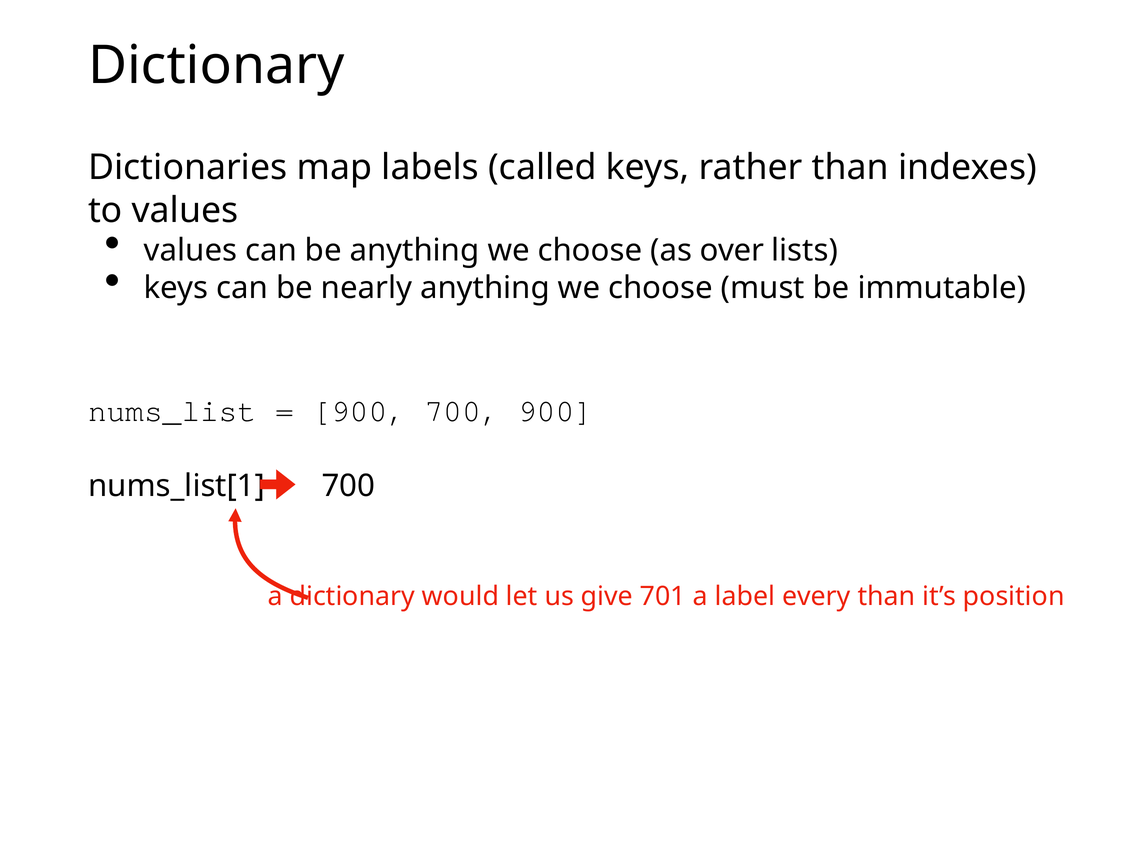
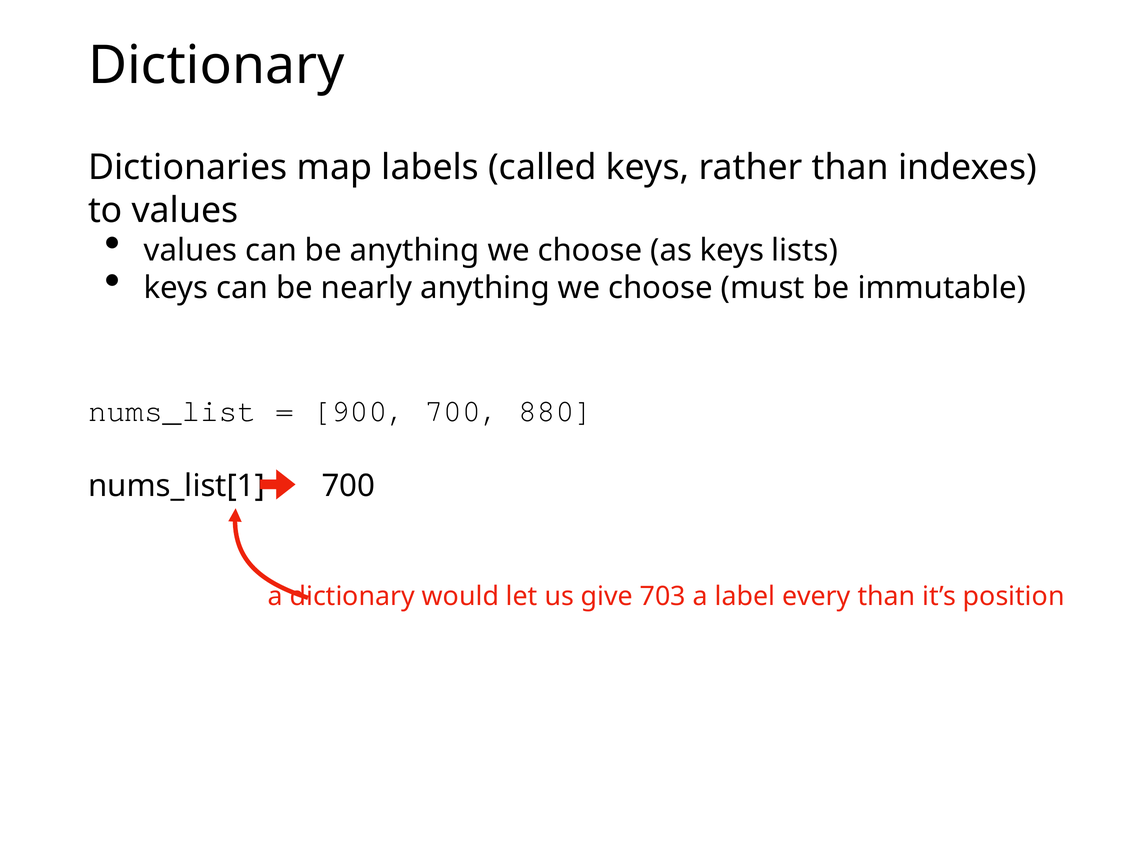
as over: over -> keys (732, 251)
700 900: 900 -> 880 (556, 411)
701: 701 -> 703 (663, 597)
